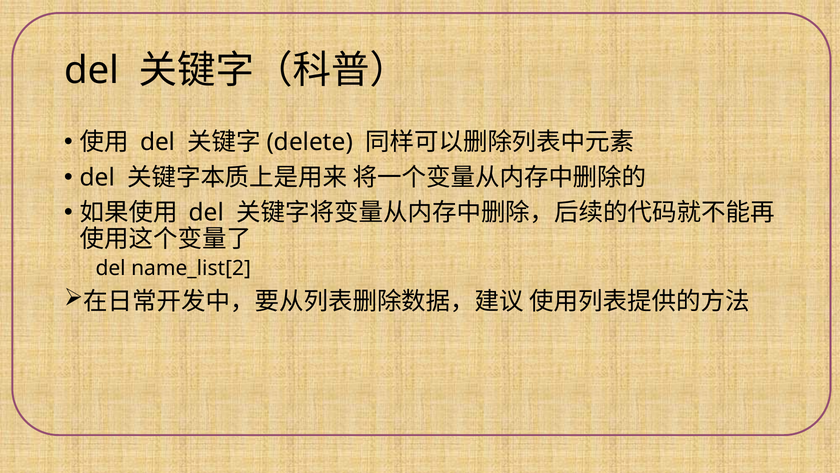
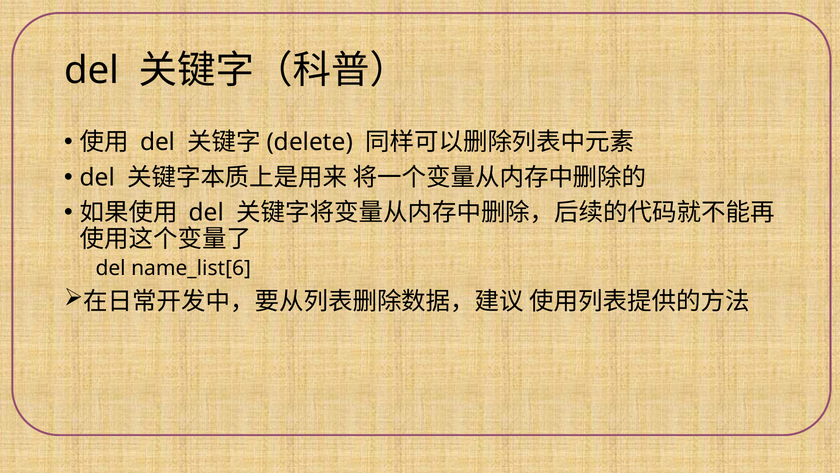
name_list[2: name_list[2 -> name_list[6 (191, 268)
